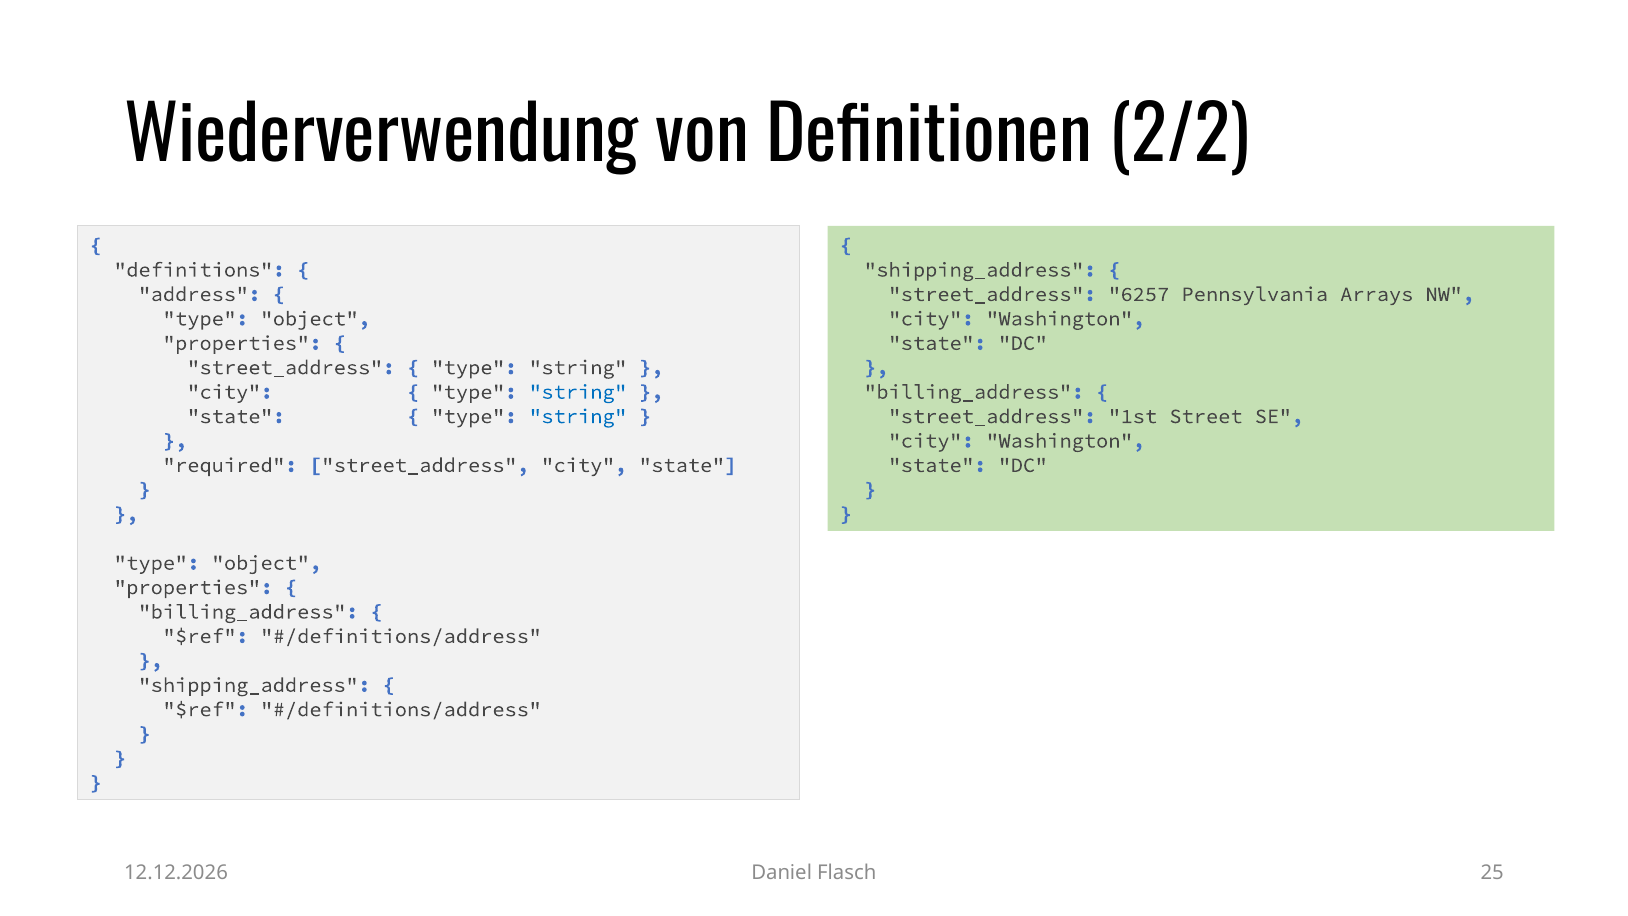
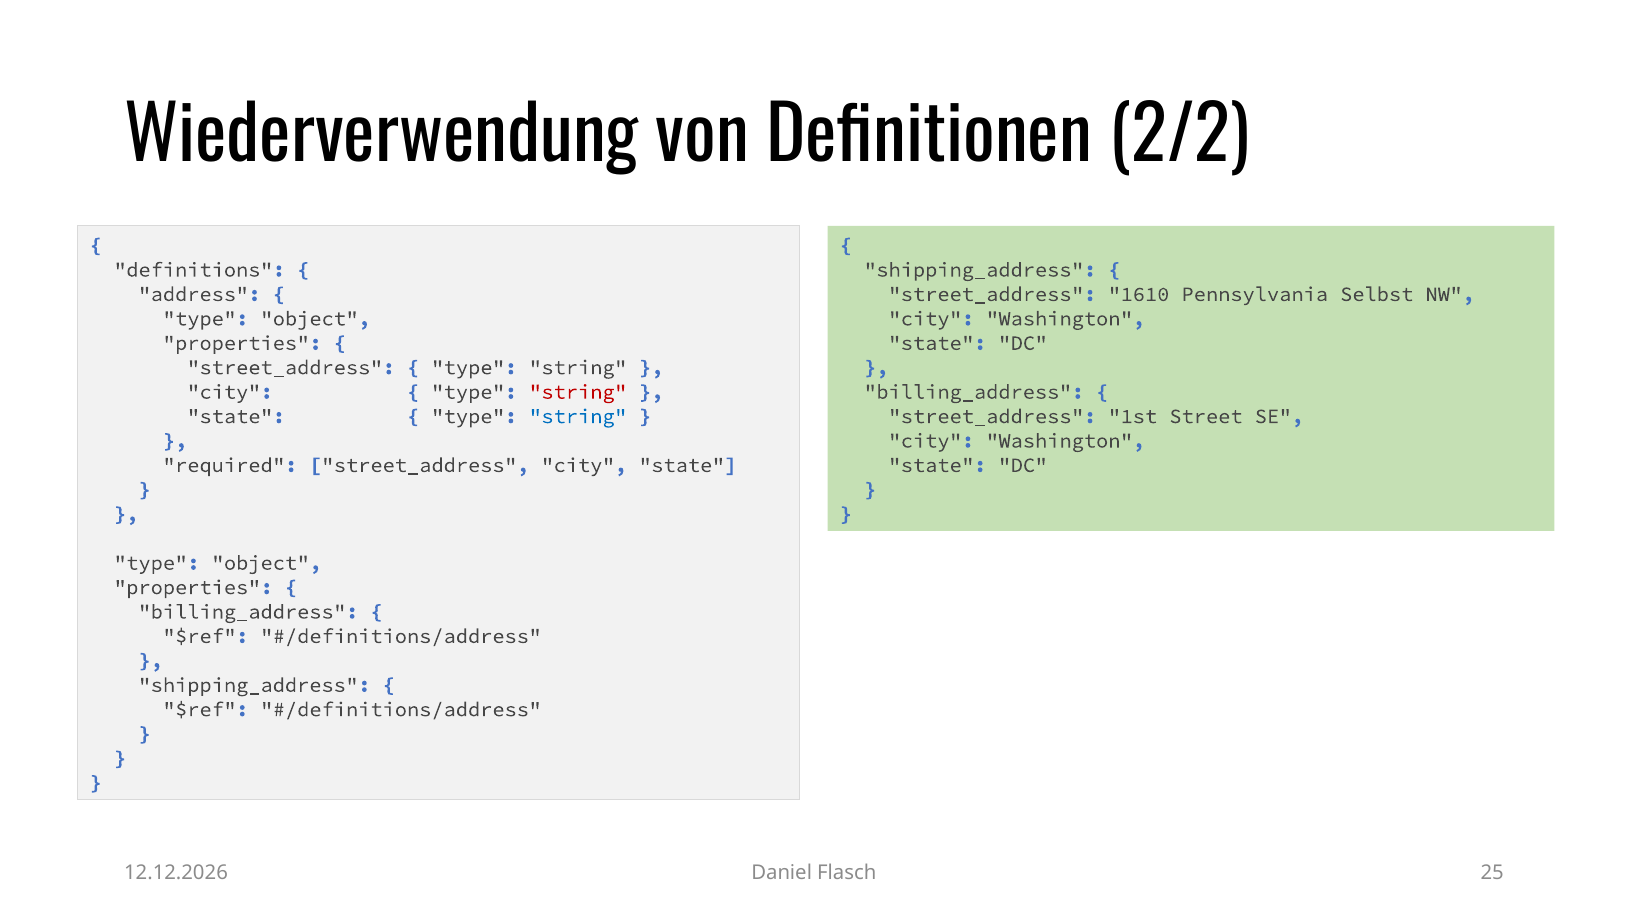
6257: 6257 -> 1610 (1139, 294)
Arrays: Arrays -> Selbst (1377, 294)
string colour: blue -> red (578, 392)
